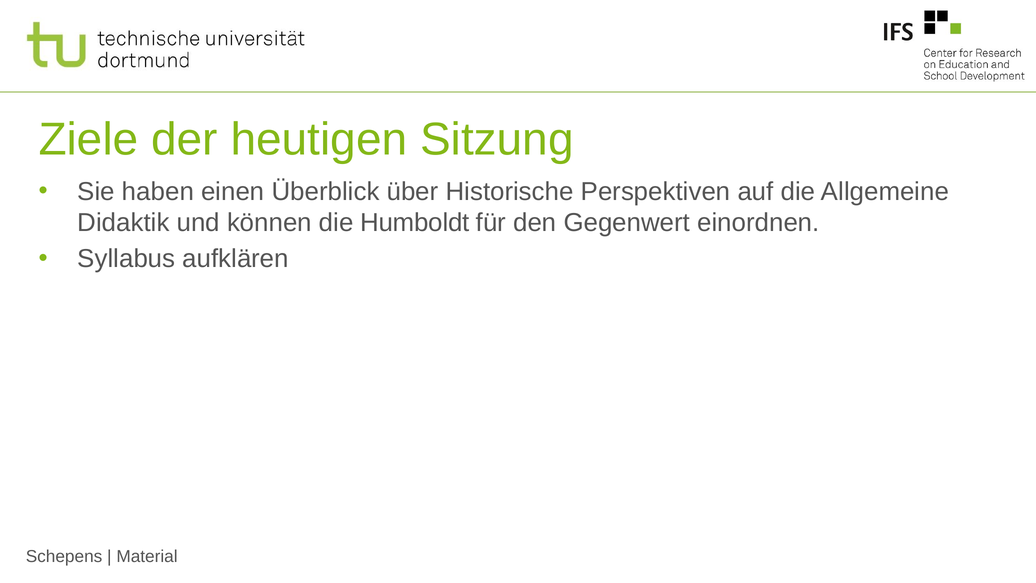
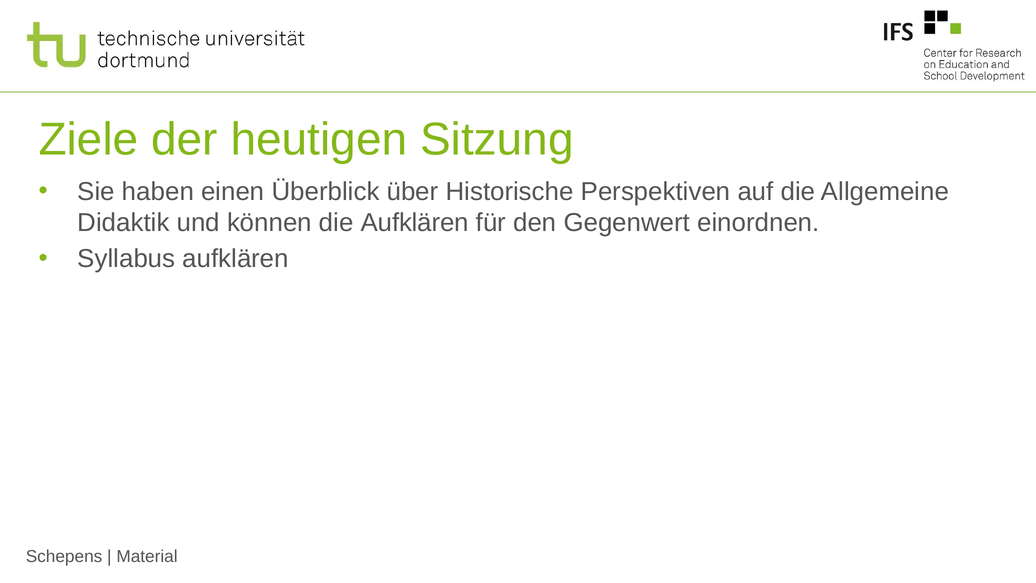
die Humboldt: Humboldt -> Aufklären (415, 223)
